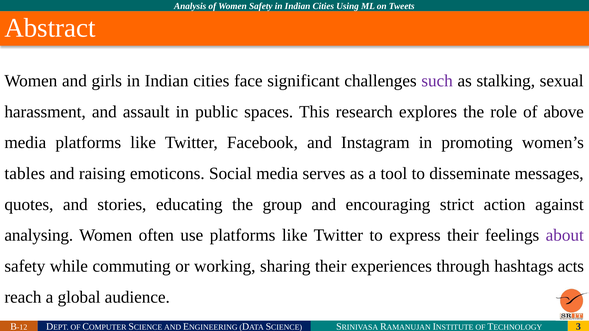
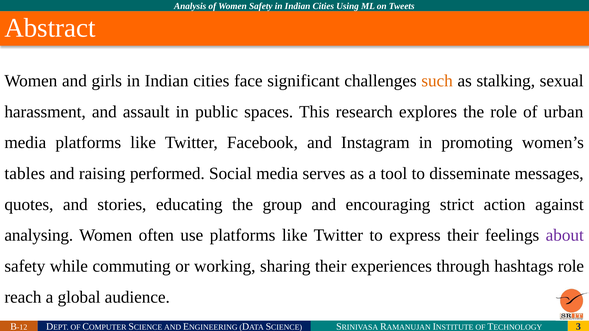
such colour: purple -> orange (437, 81)
above: above -> urban (563, 112)
emoticons: emoticons -> performed (167, 174)
hashtags acts: acts -> role (571, 266)
